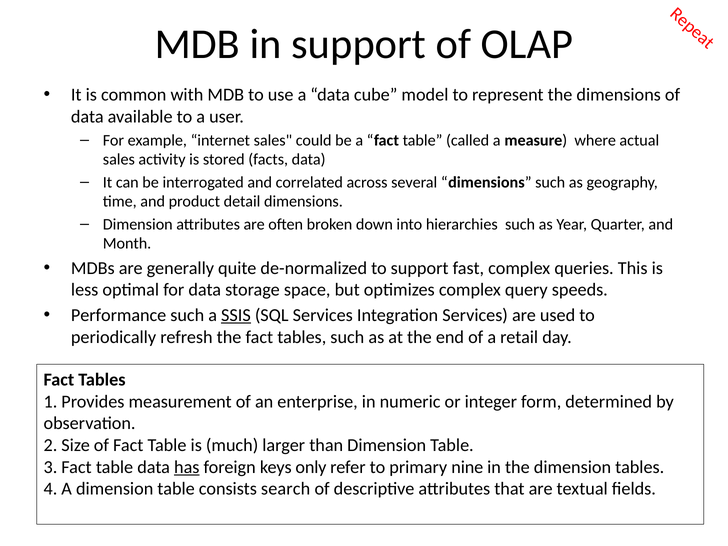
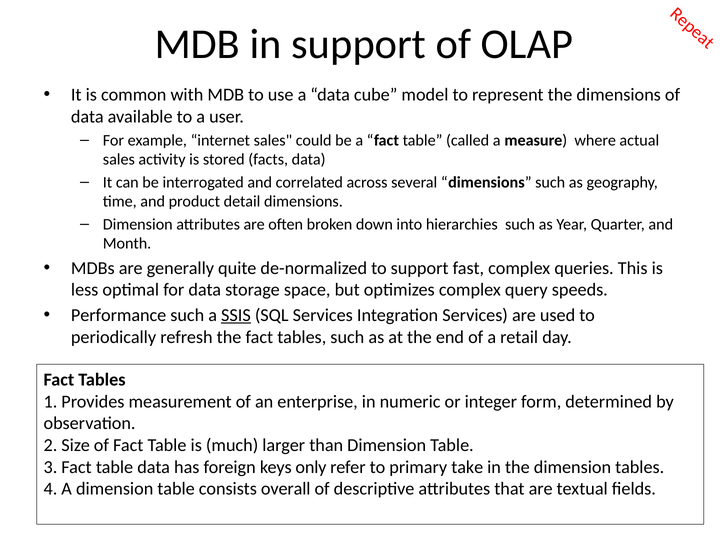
has underline: present -> none (187, 467)
nine: nine -> take (467, 467)
search: search -> overall (286, 489)
